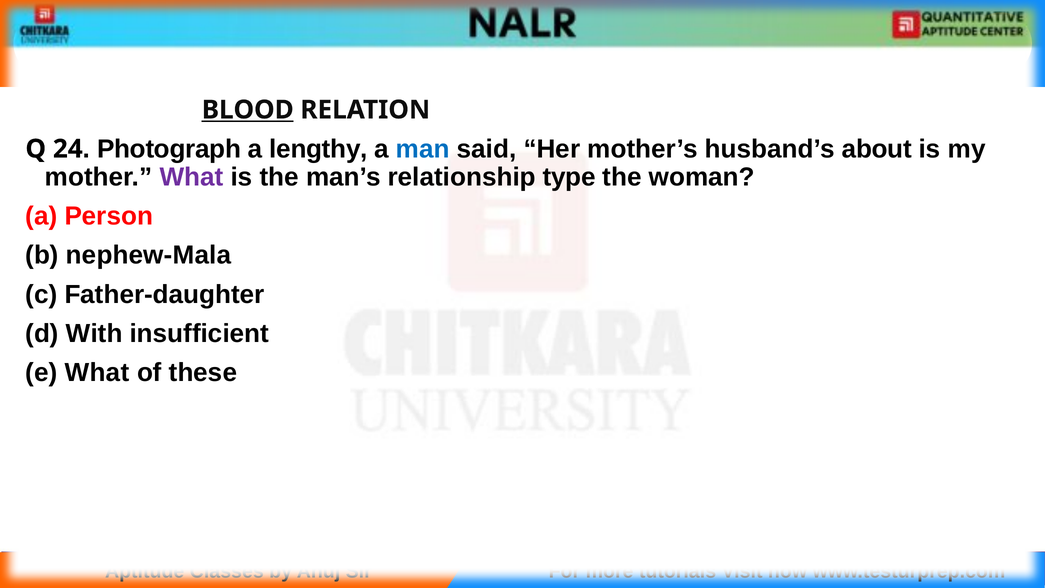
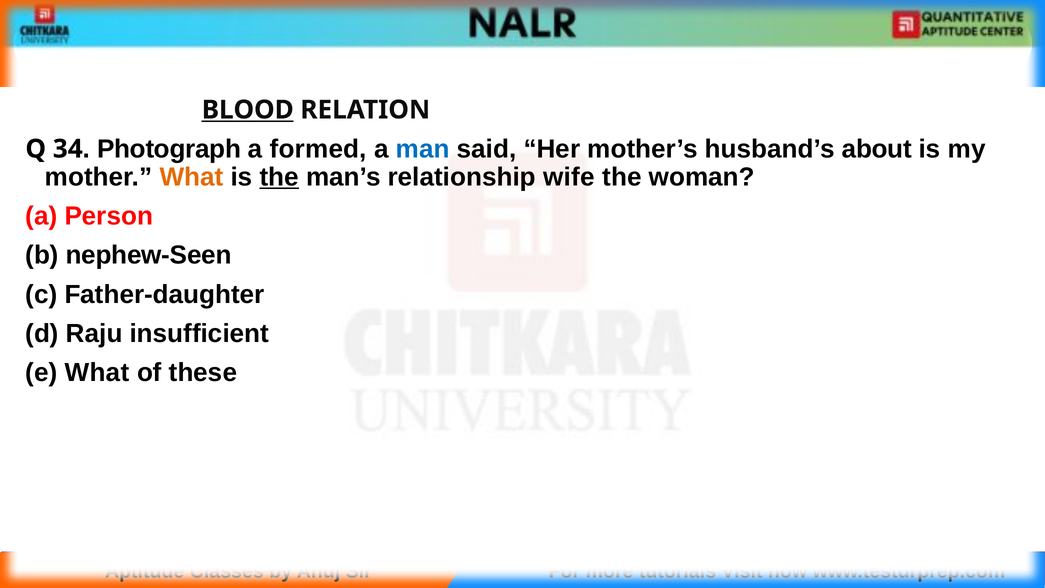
24: 24 -> 34 (68, 149)
lengthy: lengthy -> formed (318, 149)
What colour: purple -> orange (191, 177)
the underline: none -> present (279, 177)
type: type -> wife (569, 177)
nephew-Mala: nephew-Mala -> nephew-Seen (149, 255)
With: With -> Raju (94, 333)
